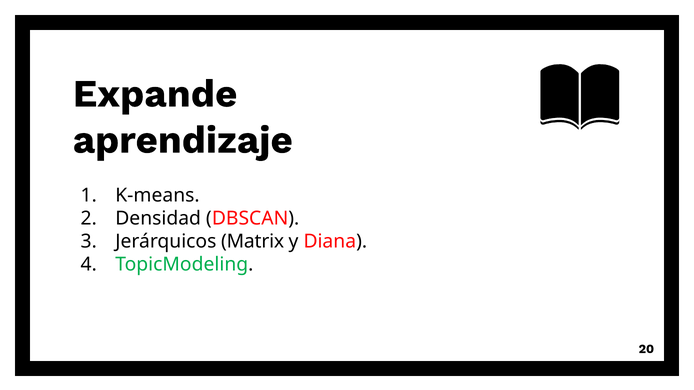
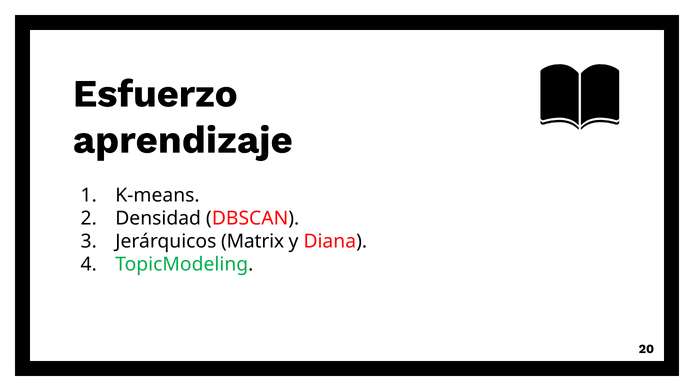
Expande: Expande -> Esfuerzo (155, 94)
